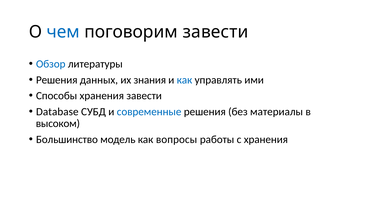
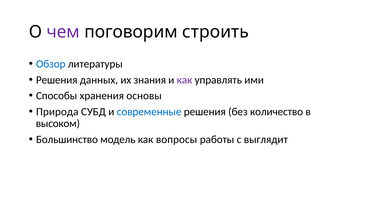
чем colour: blue -> purple (63, 32)
поговорим завести: завести -> строить (216, 32)
как colour: blue -> purple (184, 80)
хранения завести: завести -> основы (144, 96)
Database: Database -> Природа (57, 112)
материалы: материалы -> количество (277, 112)
с хранения: хранения -> выглядит (266, 140)
